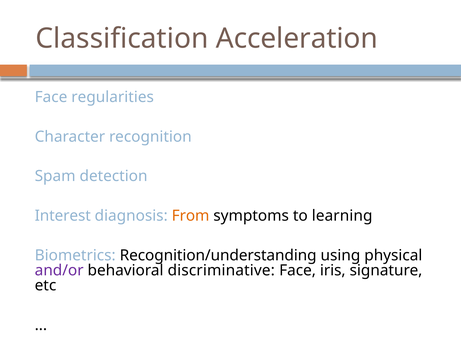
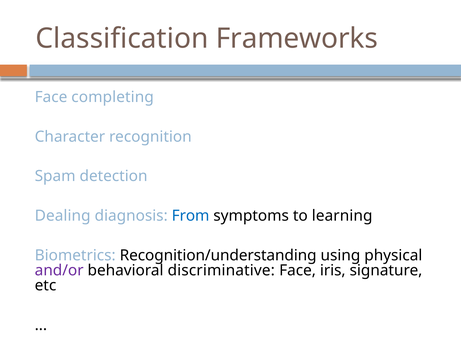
Acceleration: Acceleration -> Frameworks (297, 38)
regularities: regularities -> completing (113, 97)
Interest: Interest -> Dealing (63, 216)
From colour: orange -> blue (191, 216)
